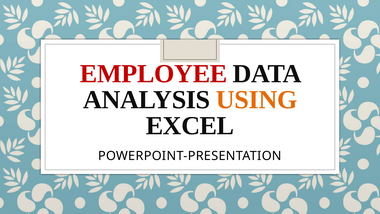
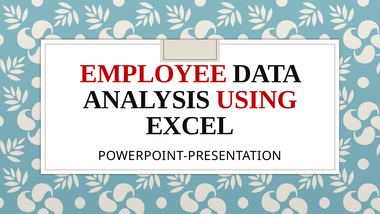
USING colour: orange -> red (257, 100)
